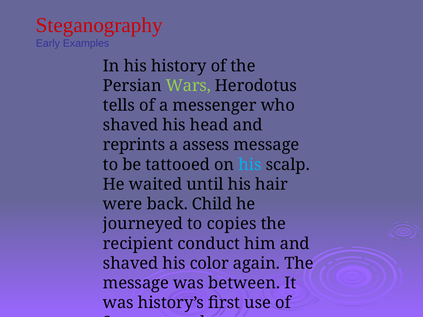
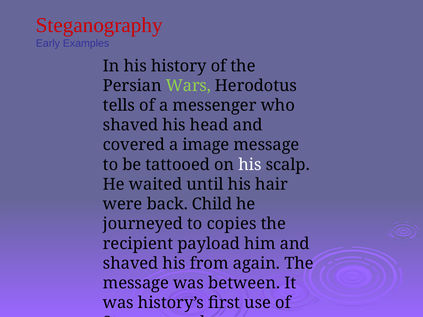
reprints: reprints -> covered (134, 145)
assess: assess -> image (206, 145)
his colour: light blue -> white (250, 165)
conduct: conduct -> payload (209, 244)
color: color -> from (209, 264)
